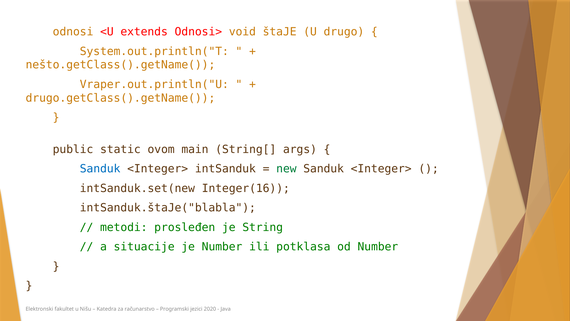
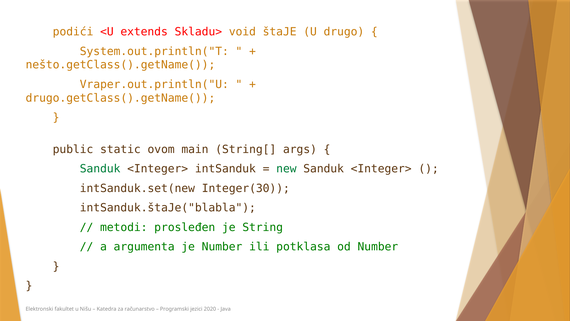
odnosi: odnosi -> podići (73, 32)
Odnosi>: Odnosi> -> Skladu> (198, 32)
Sanduk colour: blue -> green (100, 169)
Integer(16: Integer(16 -> Integer(30 (246, 188)
situacije: situacije -> argumenta (144, 247)
